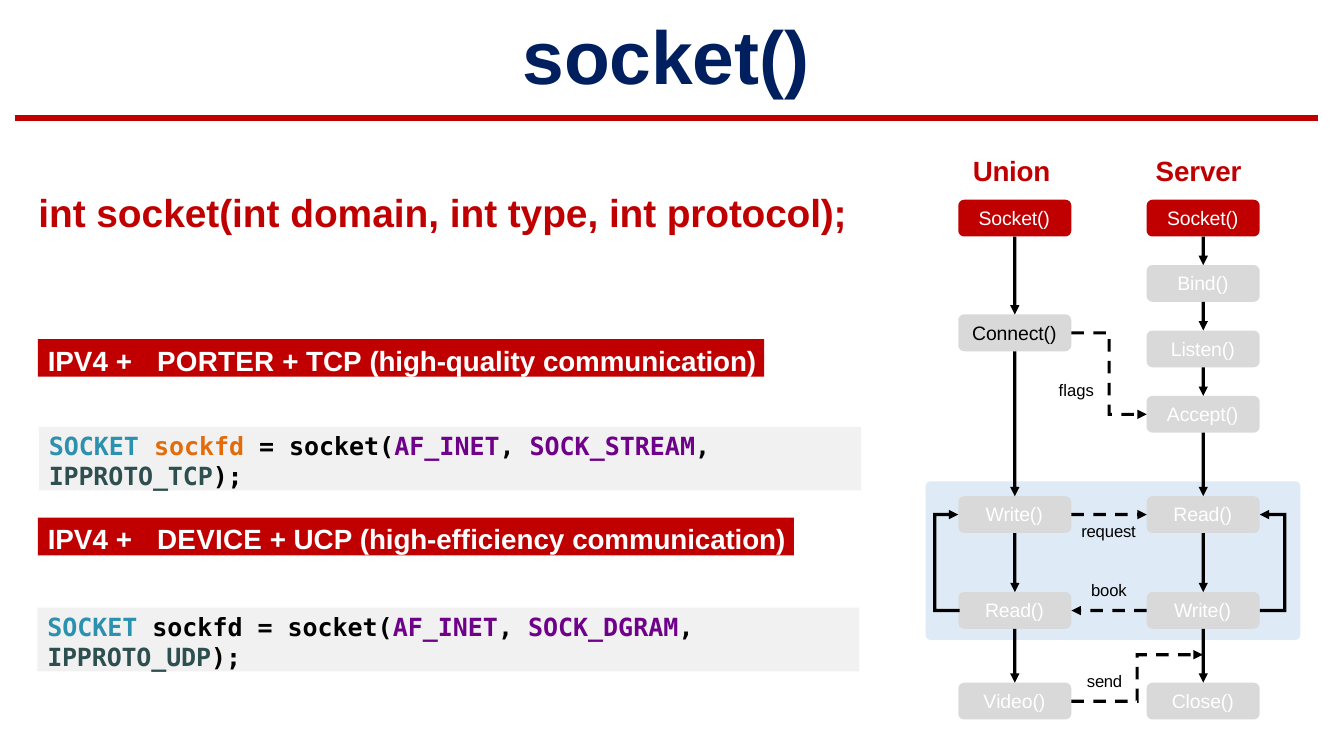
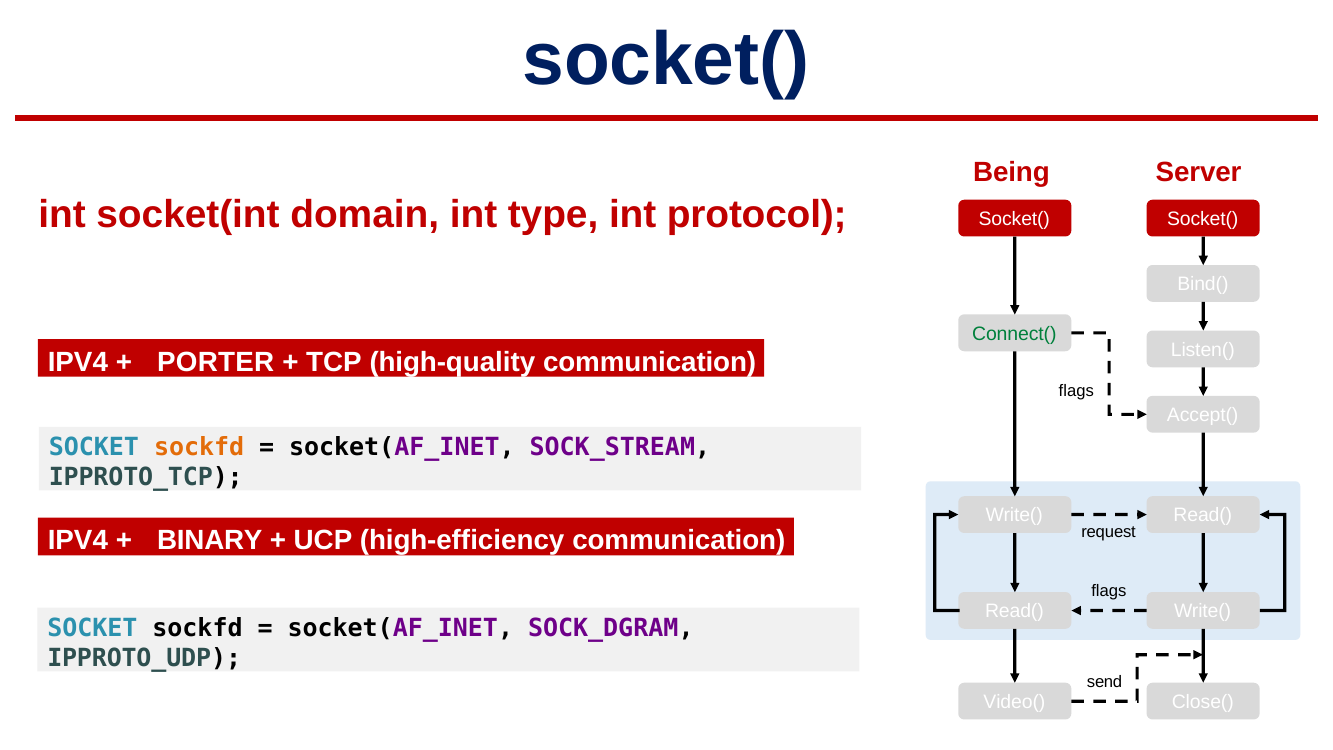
Union: Union -> Being (1011, 172)
Connect( colour: black -> green (1014, 334)
DEVICE: DEVICE -> BINARY (210, 540)
book: book -> flags (1109, 591)
